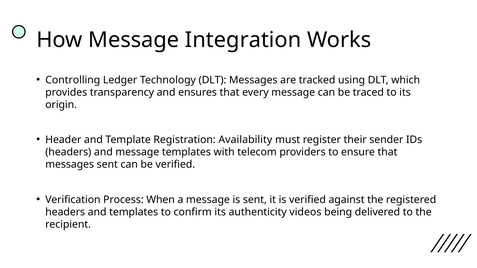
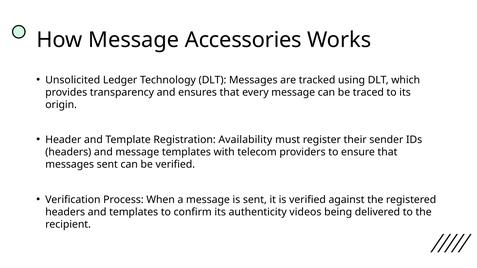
Integration: Integration -> Accessories (243, 40)
Controlling: Controlling -> Unsolicited (73, 80)
